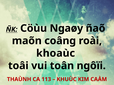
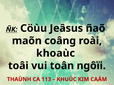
Ngaøy: Ngaøy -> Jeâsus (66, 28)
